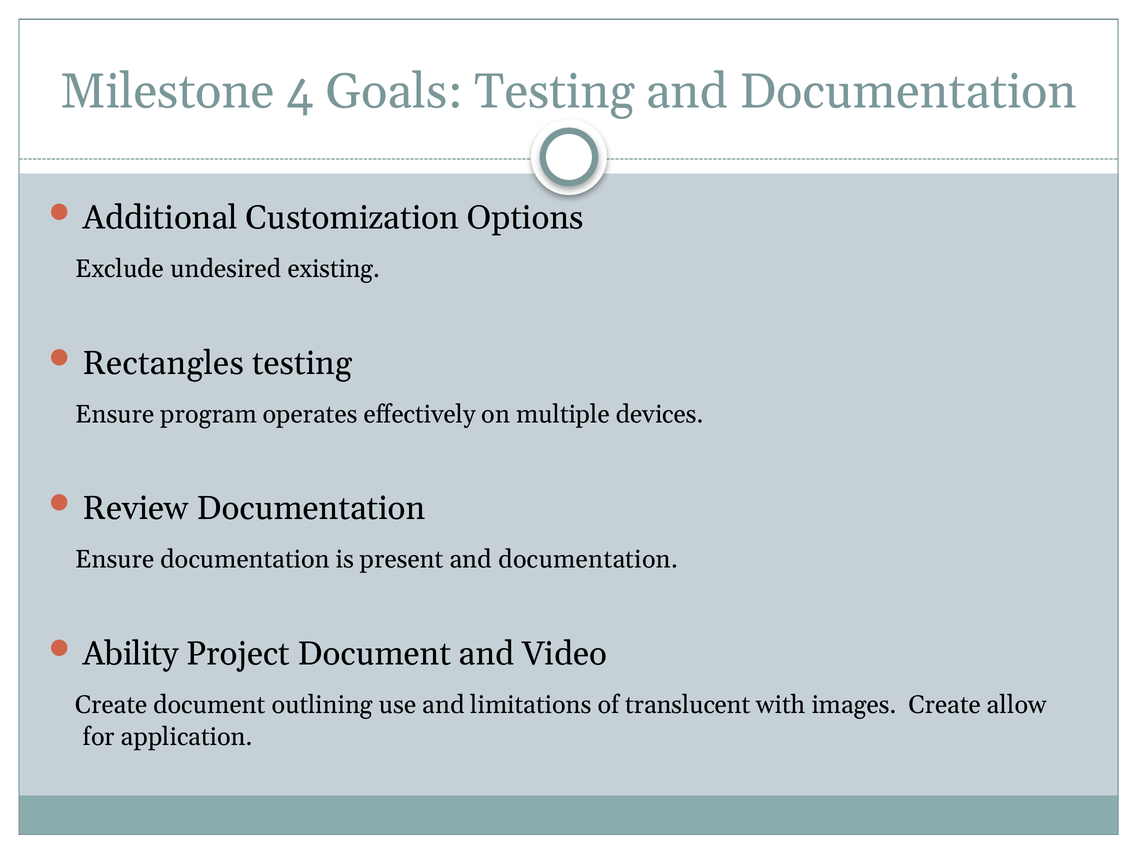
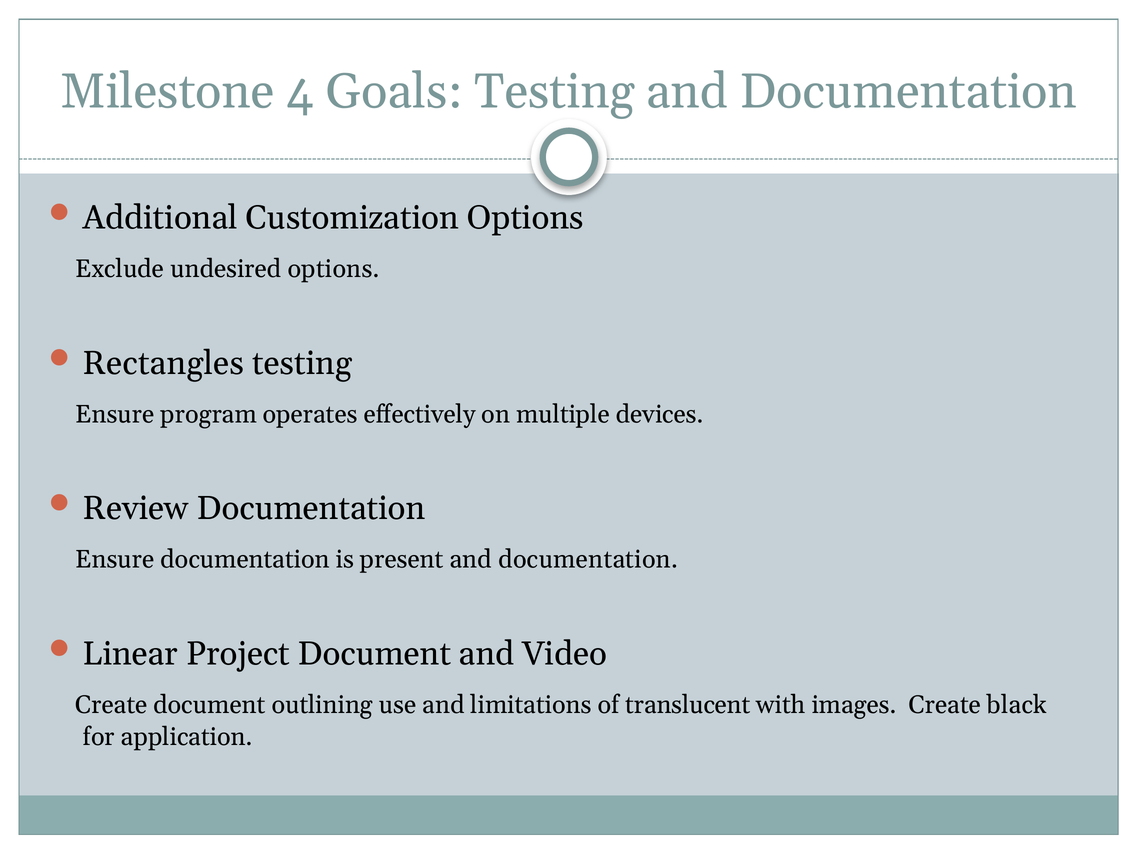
undesired existing: existing -> options (334, 269)
Ability: Ability -> Linear (130, 653)
allow: allow -> black (1017, 704)
